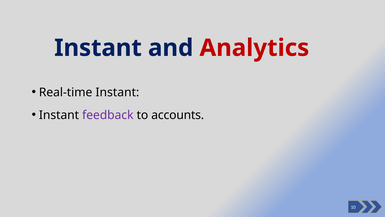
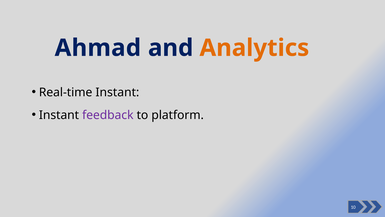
Instant: Instant -> Ahmad (98, 48)
Analytics colour: red -> orange (254, 48)
accounts: accounts -> platform (178, 115)
